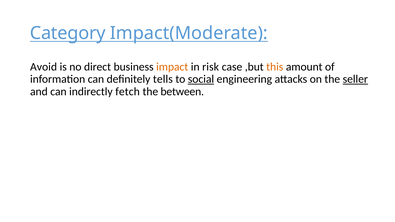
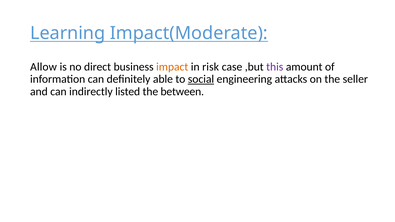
Category: Category -> Learning (68, 33)
Avoid: Avoid -> Allow (44, 67)
this colour: orange -> purple (275, 67)
tells: tells -> able (163, 79)
seller underline: present -> none (355, 79)
fetch: fetch -> listed (128, 92)
